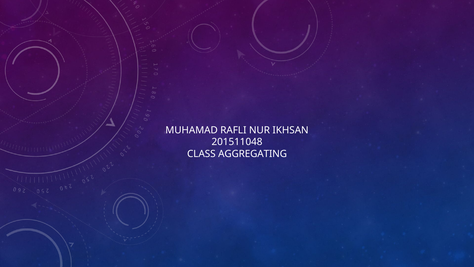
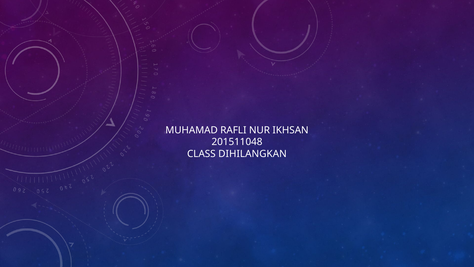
AGGREGATING: AGGREGATING -> DIHILANGKAN (253, 154)
